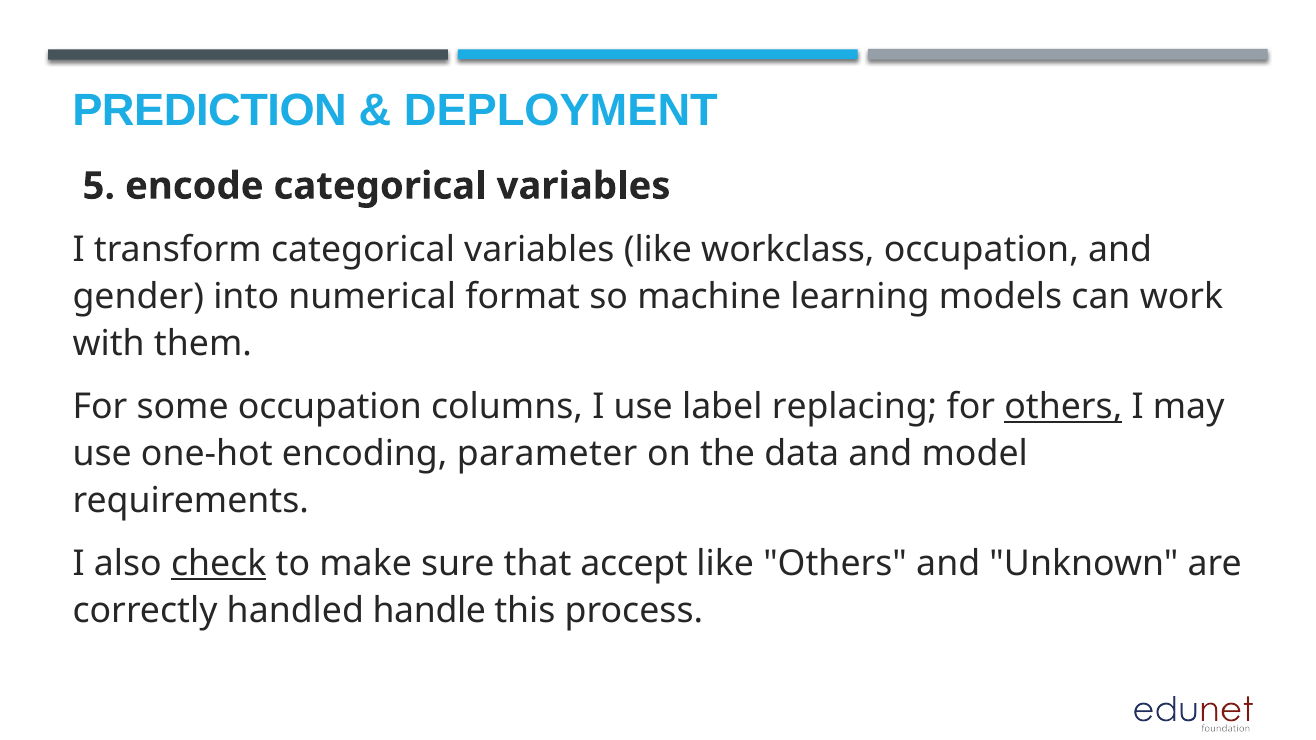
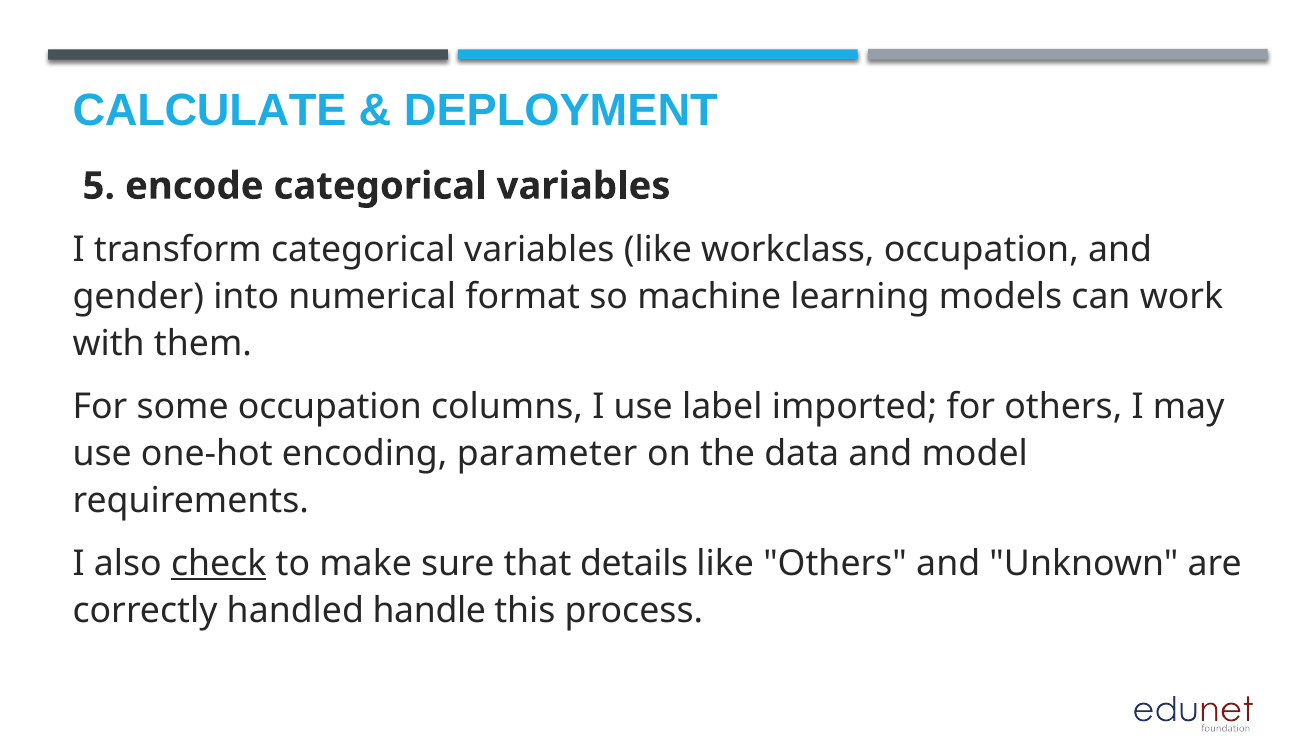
PREDICTION: PREDICTION -> CALCULATE (209, 111)
replacing: replacing -> imported (855, 407)
others underline: present -> none (1063, 407)
accept: accept -> details (634, 564)
